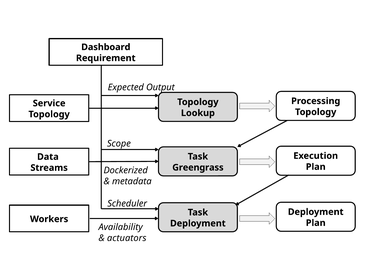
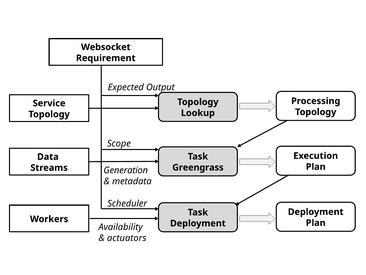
Dashboard: Dashboard -> Websocket (106, 47)
Dockerized: Dockerized -> Generation (126, 170)
